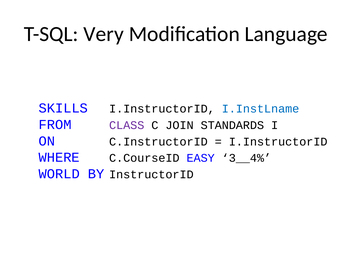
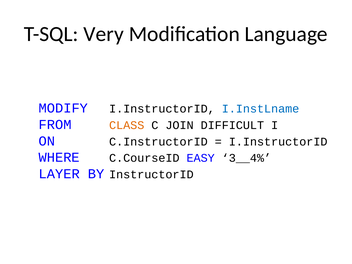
SKILLS: SKILLS -> MODIFY (63, 108)
CLASS colour: purple -> orange (127, 125)
STANDARDS: STANDARDS -> DIFFICULT (232, 125)
WORLD: WORLD -> LAYER (59, 174)
